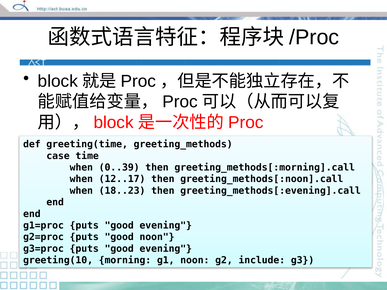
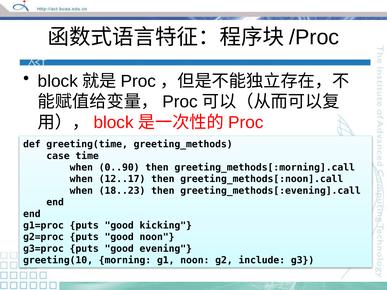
0..39: 0..39 -> 0..90 (119, 168)
g1=proc puts good evening: evening -> kicking (166, 226)
